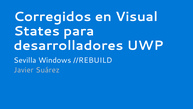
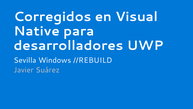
States: States -> Native (37, 31)
